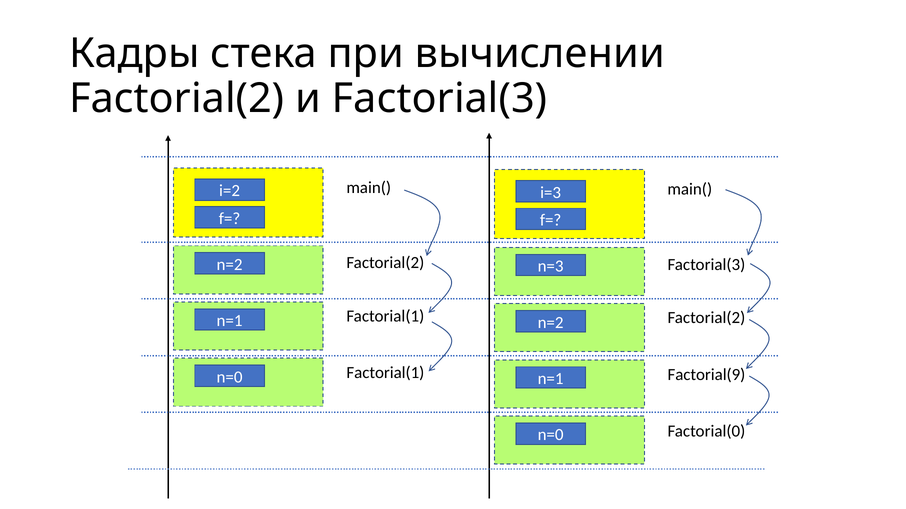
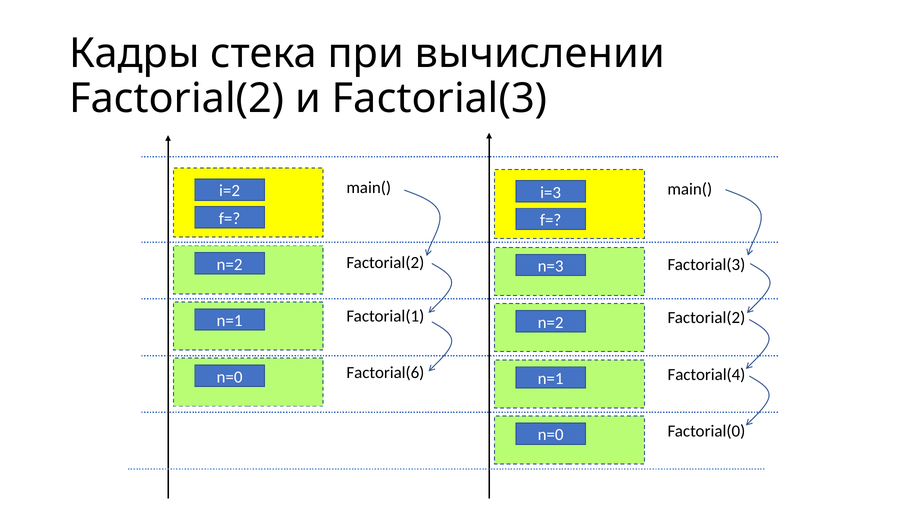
Factorial(1: Factorial(1 -> Factorial(6 (385, 373)
Factorial(9: Factorial(9 -> Factorial(4 (706, 375)
